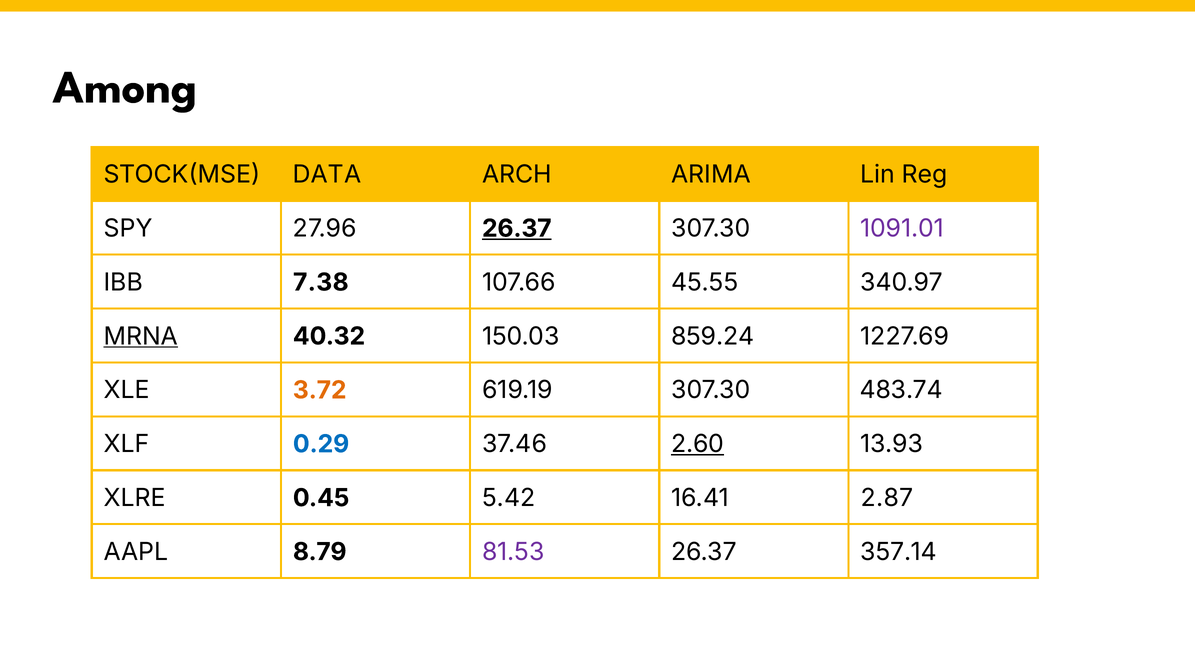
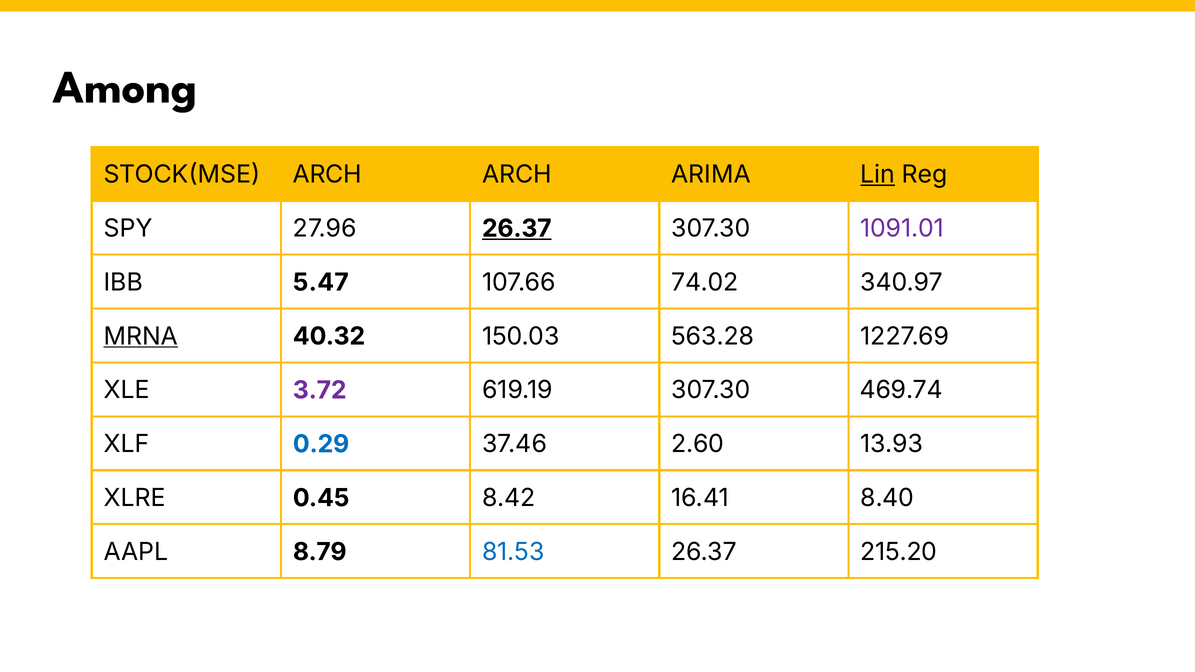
STOCK(MSE DATA: DATA -> ARCH (327, 175)
Lin underline: none -> present (878, 175)
7.38: 7.38 -> 5.47 (321, 282)
45.55: 45.55 -> 74.02 (705, 282)
859.24: 859.24 -> 563.28 (713, 336)
3.72 colour: orange -> purple (320, 390)
483.74: 483.74 -> 469.74 (901, 390)
2.60 underline: present -> none (698, 444)
5.42: 5.42 -> 8.42 (509, 498)
2.87: 2.87 -> 8.40 (887, 498)
81.53 colour: purple -> blue (513, 552)
357.14: 357.14 -> 215.20 (899, 552)
